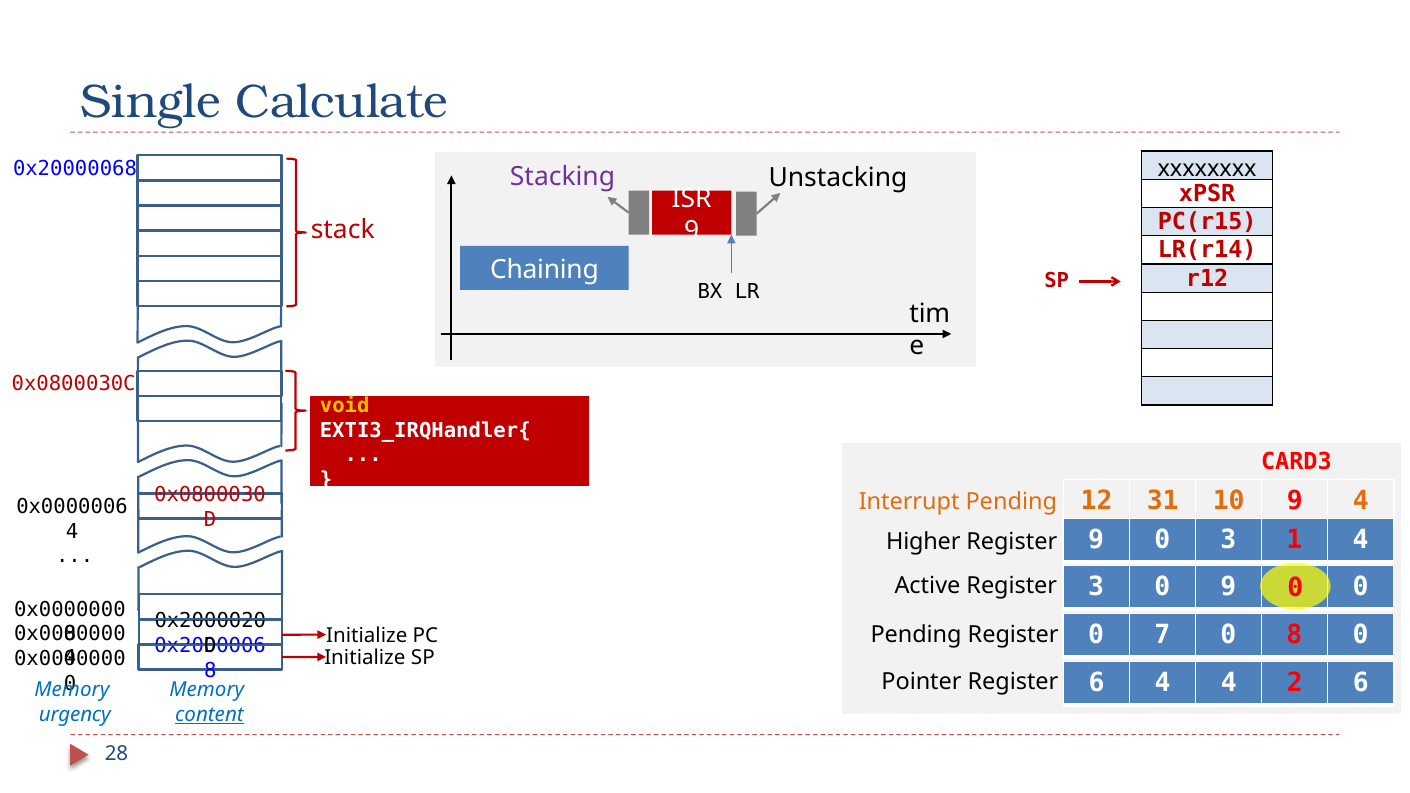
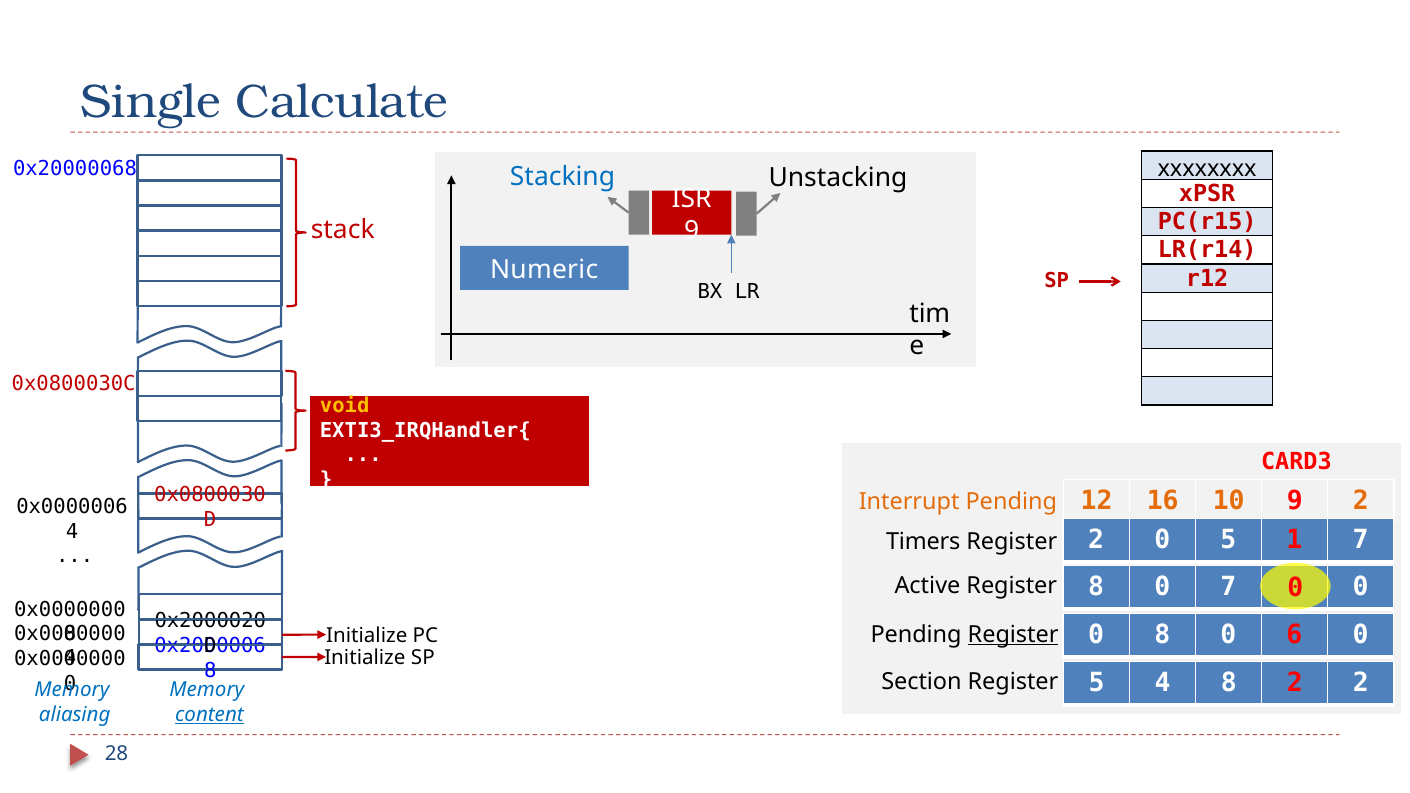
Stacking colour: purple -> blue (562, 177)
Chaining: Chaining -> Numeric (544, 270)
31: 31 -> 16 (1163, 500)
9 4: 4 -> 2 (1361, 500)
Higher: Higher -> Timers (923, 542)
Register 9: 9 -> 2 (1096, 540)
0 3: 3 -> 5 (1228, 540)
1 4: 4 -> 7 (1360, 540)
Register 3: 3 -> 8 (1096, 587)
0 9: 9 -> 7 (1228, 587)
Register underline: none -> present (1013, 634)
0 7: 7 -> 8 (1162, 635)
0 8: 8 -> 6 (1294, 635)
Pointer: Pointer -> Section (922, 682)
Register 6: 6 -> 5 (1097, 683)
4 4: 4 -> 8 (1229, 683)
2 6: 6 -> 2 (1361, 683)
urgency: urgency -> aliasing (75, 715)
